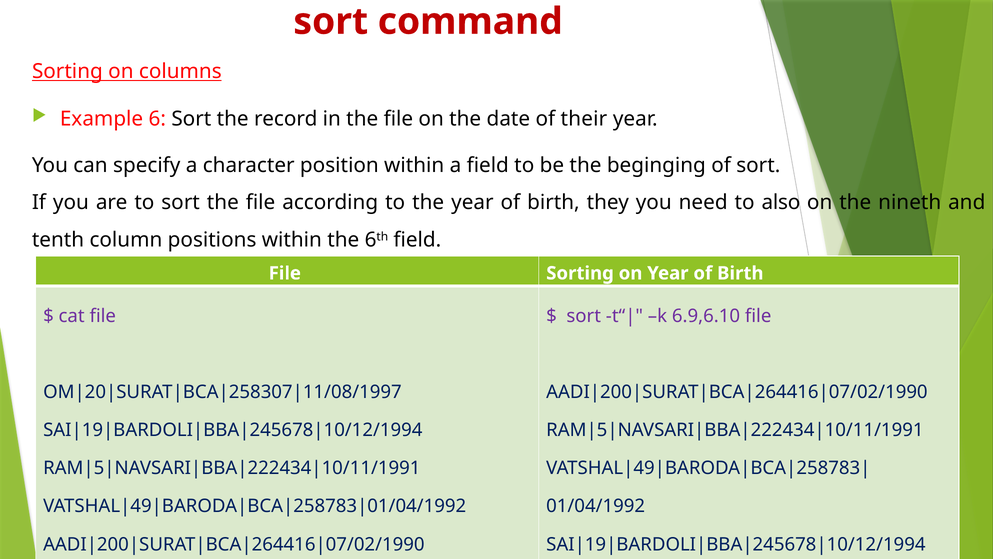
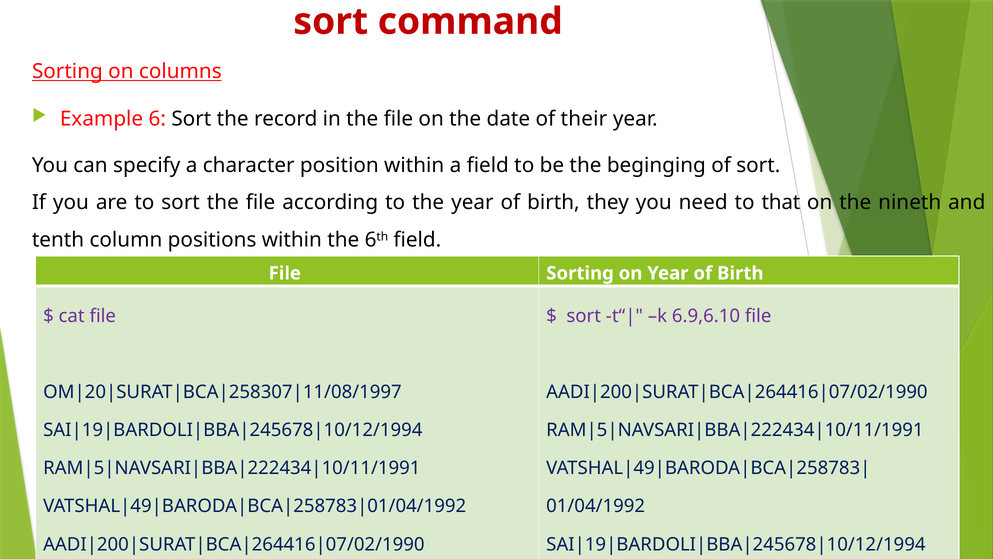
also: also -> that (781, 202)
